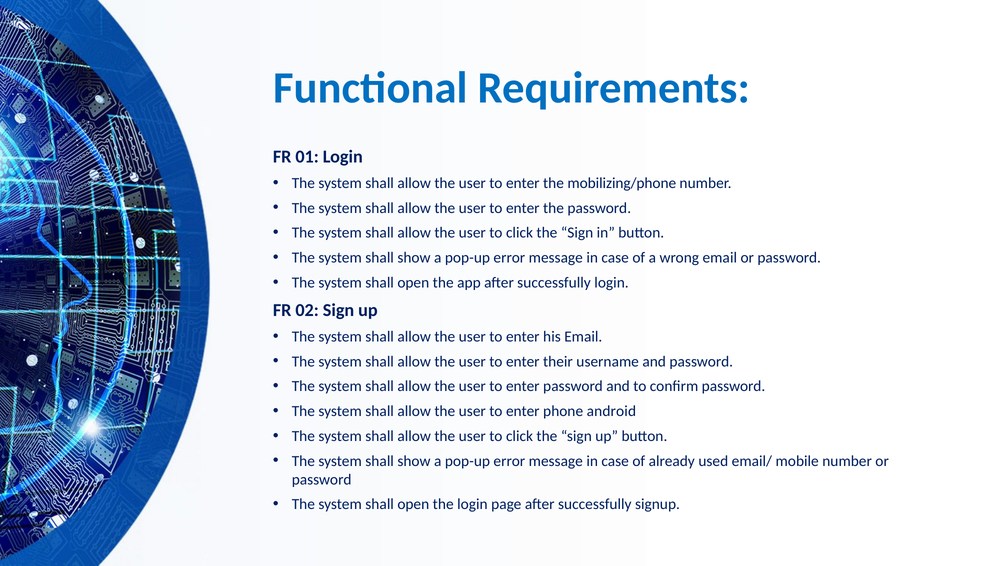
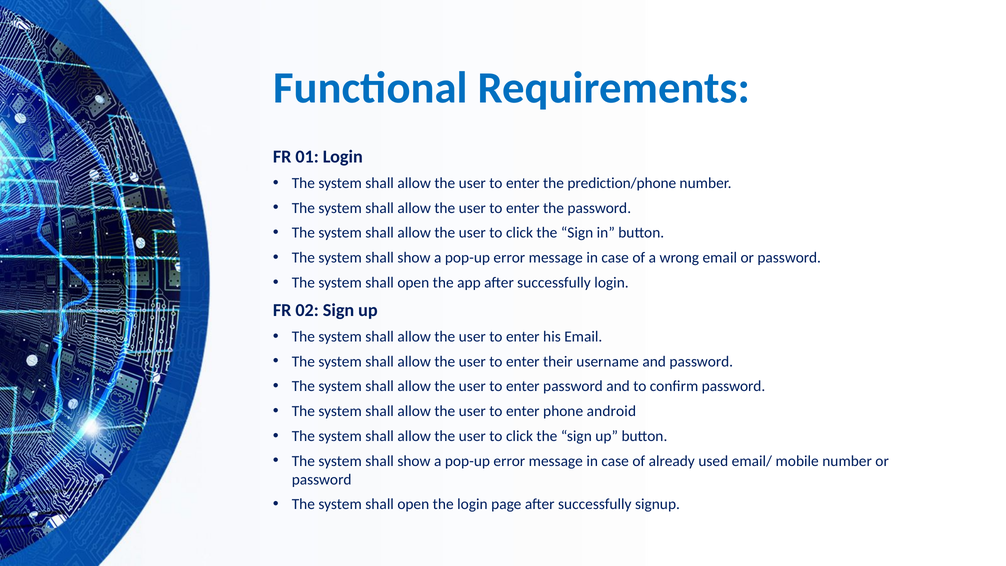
mobilizing/phone: mobilizing/phone -> prediction/phone (622, 183)
